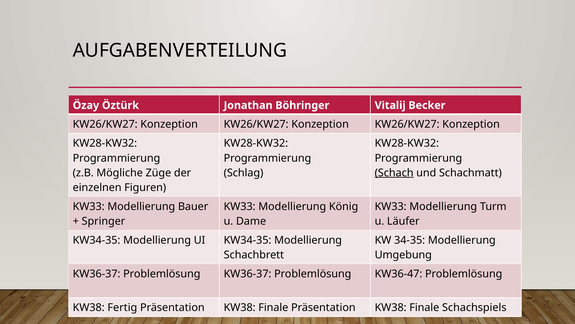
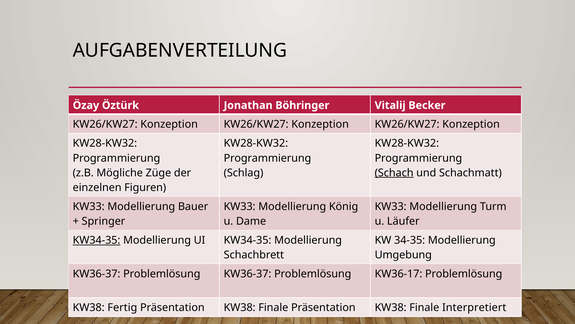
KW34-35 underline: none -> present (97, 240)
KW36-47: KW36-47 -> KW36-17 (398, 274)
Schachspiels: Schachspiels -> Interpretiert (474, 307)
